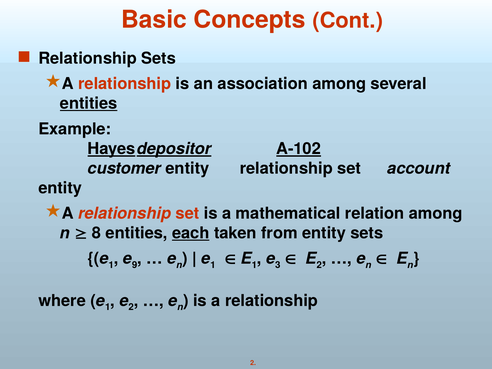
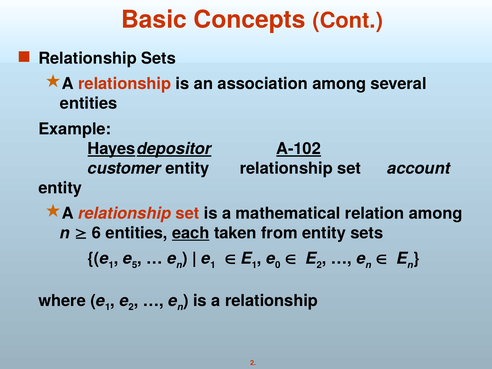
entities underline: present -> none (89, 104)
8: 8 -> 6 (96, 233)
9: 9 -> 5 (135, 265)
3: 3 -> 0 (278, 265)
